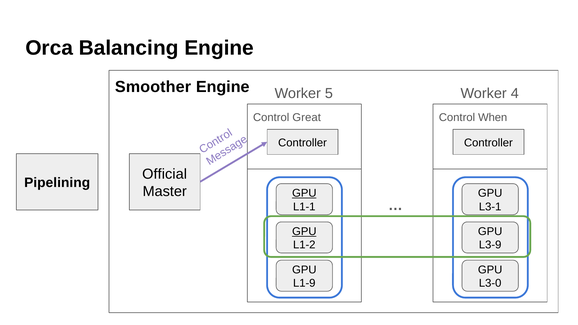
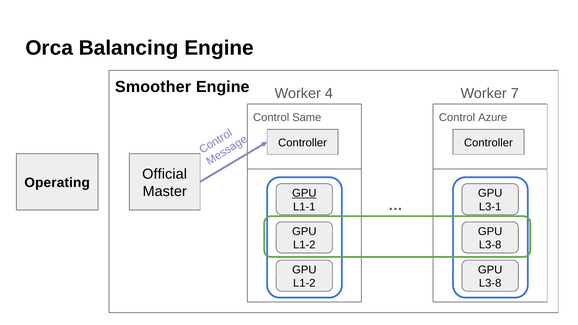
5: 5 -> 4 (329, 93)
4: 4 -> 7 (515, 93)
Great: Great -> Same (307, 117)
When: When -> Azure (493, 117)
Pipelining: Pipelining -> Operating (57, 183)
GPU underline: present -> none (304, 232)
L3-9: L3-9 -> L3-8 (490, 245)
L1-9: L1-9 -> L1-2 (304, 283)
L3-0: L3-0 -> L3-8 (490, 283)
